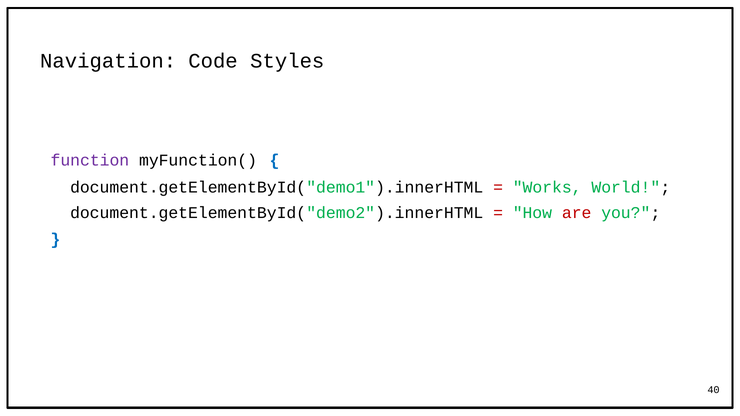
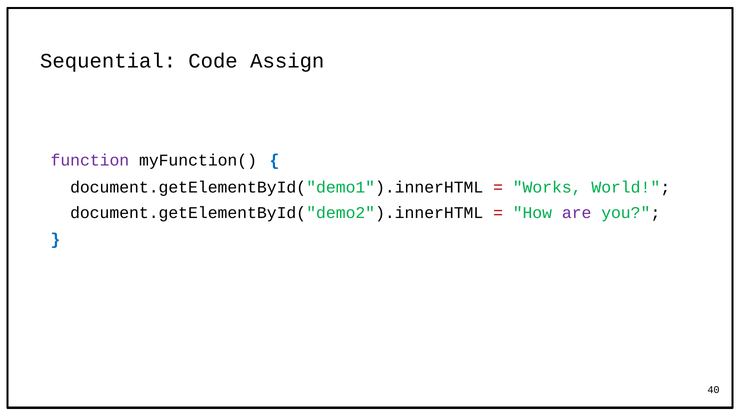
Navigation: Navigation -> Sequential (108, 61)
Styles: Styles -> Assign (287, 61)
are colour: red -> purple (577, 213)
